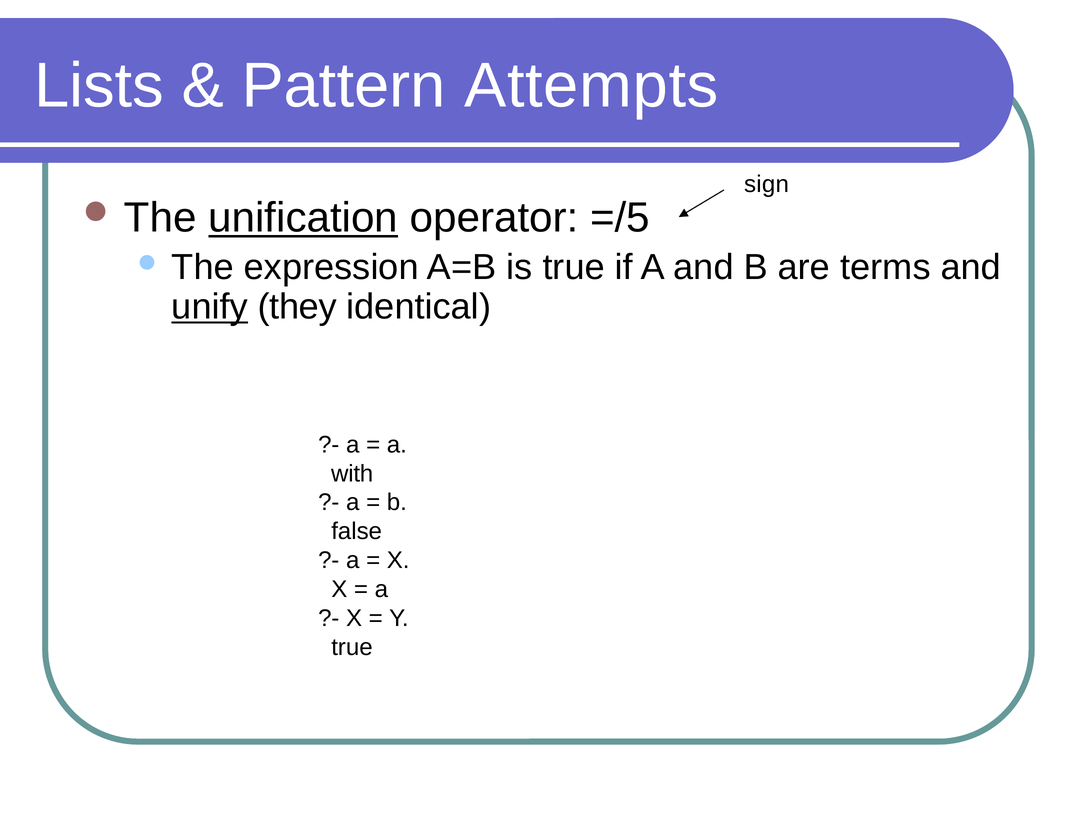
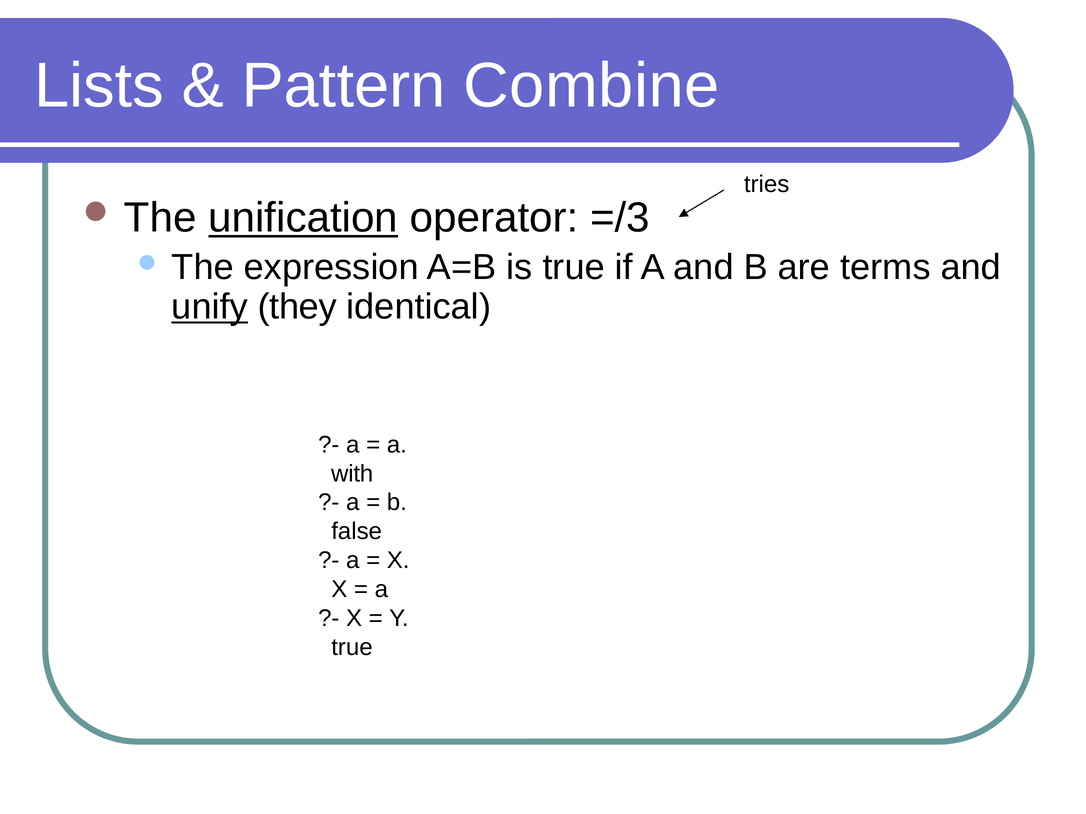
Attempts: Attempts -> Combine (591, 86)
sign: sign -> tries (767, 184)
=/5: =/5 -> =/3 (620, 218)
